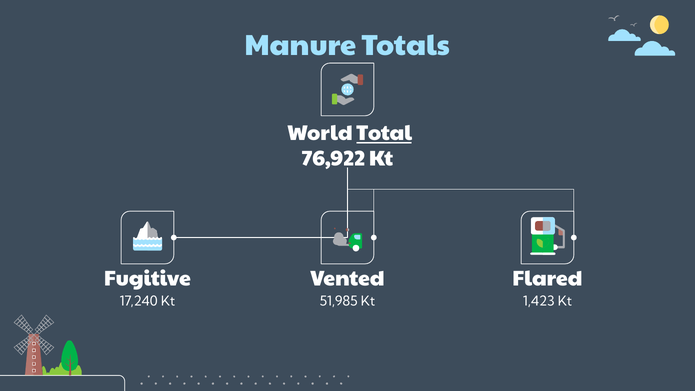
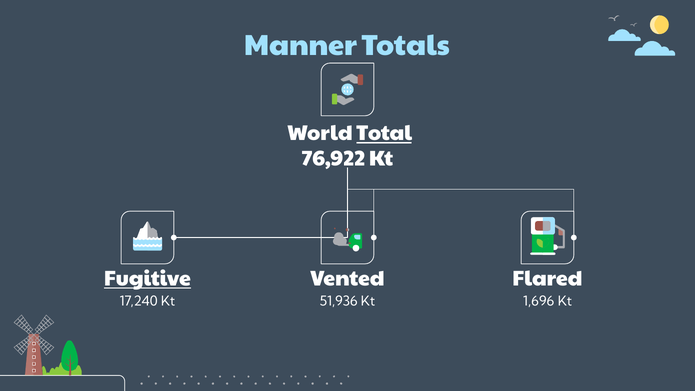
Manure: Manure -> Manner (301, 46)
Fugitive underline: none -> present (147, 279)
51,985: 51,985 -> 51,936 (339, 301)
1,423: 1,423 -> 1,696 (539, 301)
